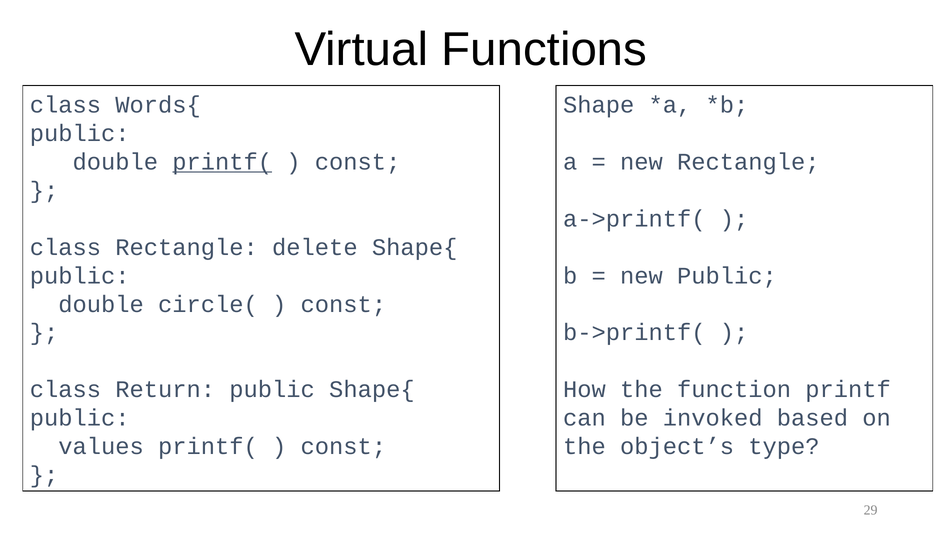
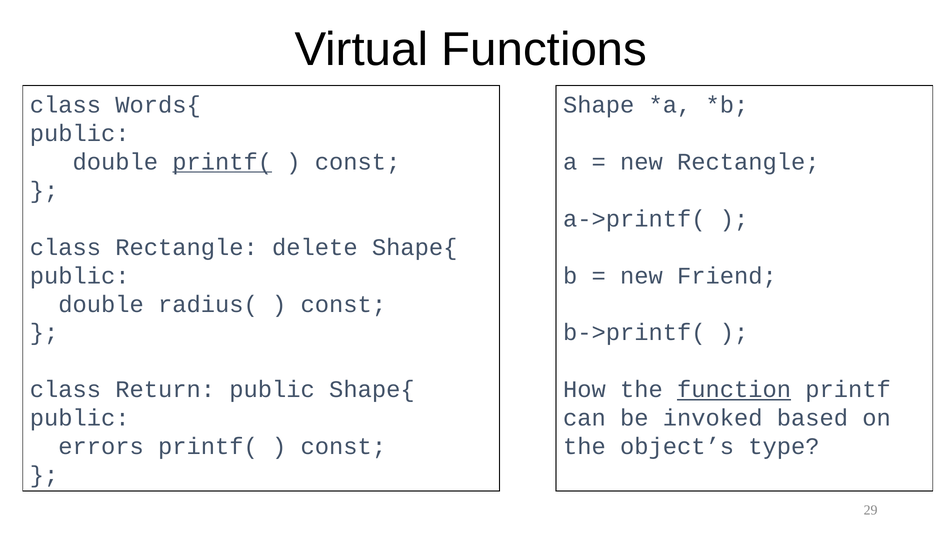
new Public: Public -> Friend (727, 276)
circle(: circle( -> radius( (208, 304)
function underline: none -> present (734, 390)
values: values -> errors (101, 447)
